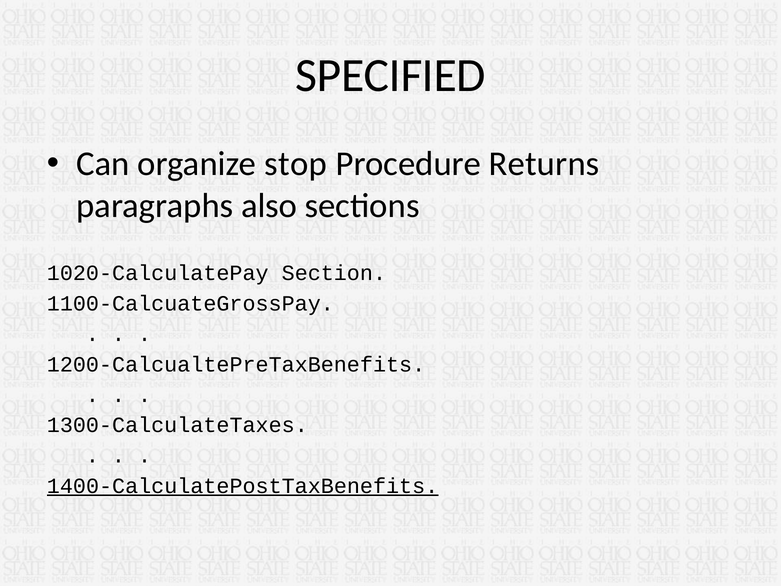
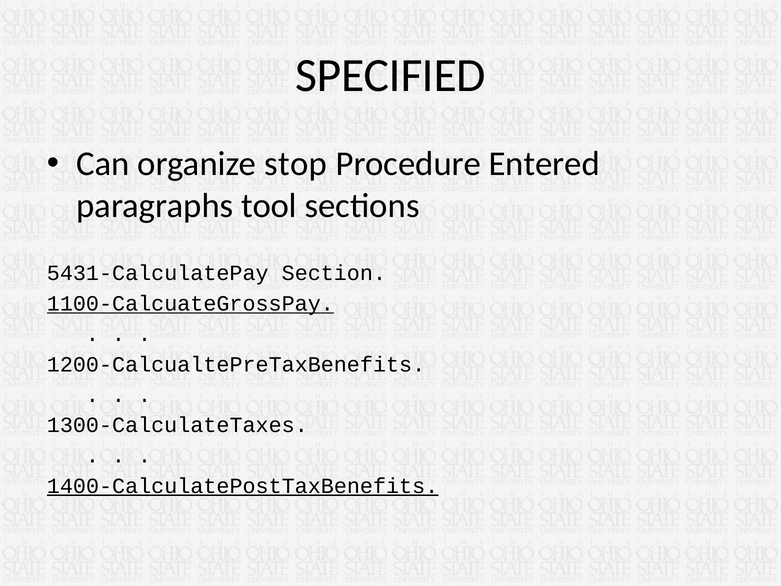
Returns: Returns -> Entered (544, 164)
also: also -> tool (269, 206)
1020-CalculatePay: 1020-CalculatePay -> 5431-CalculatePay (158, 273)
1100-CalcuateGrossPay underline: none -> present (190, 304)
